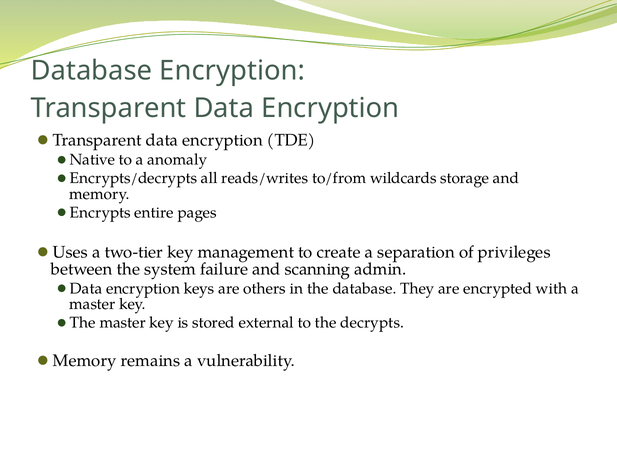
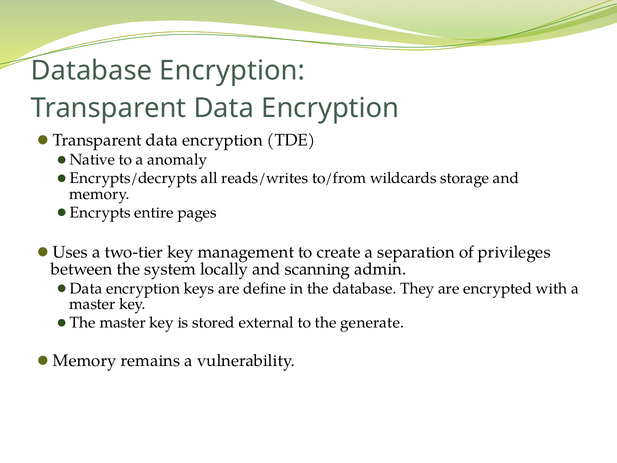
failure: failure -> locally (224, 269)
others: others -> define (265, 288)
decrypts: decrypts -> generate (372, 323)
